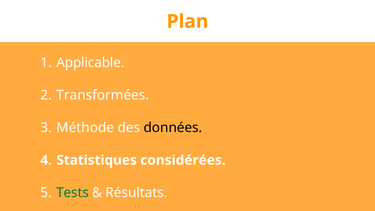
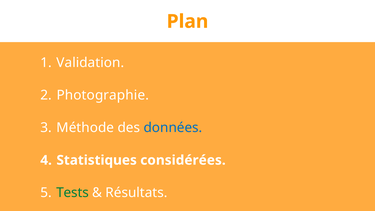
Applicable: Applicable -> Validation (90, 63)
Transformées: Transformées -> Photographie (103, 95)
données colour: black -> blue (173, 128)
